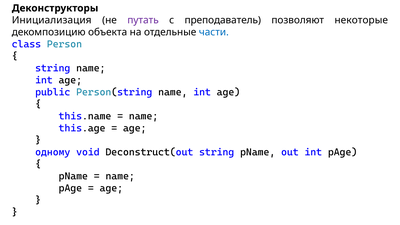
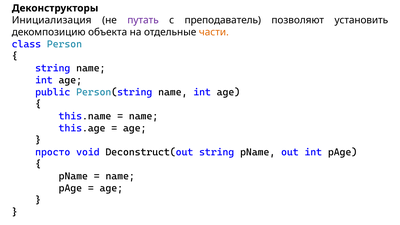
некоторые: некоторые -> установить (361, 20)
части colour: blue -> orange (214, 32)
одному: одному -> просто (53, 152)
